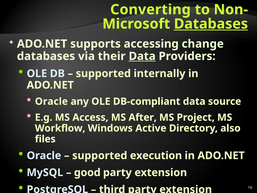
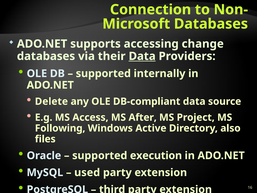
Converting: Converting -> Connection (151, 10)
Databases underline: present -> none (211, 24)
Oracle: Oracle -> Delete (51, 101)
Workflow: Workflow -> Following (60, 128)
good: good -> used (87, 172)
